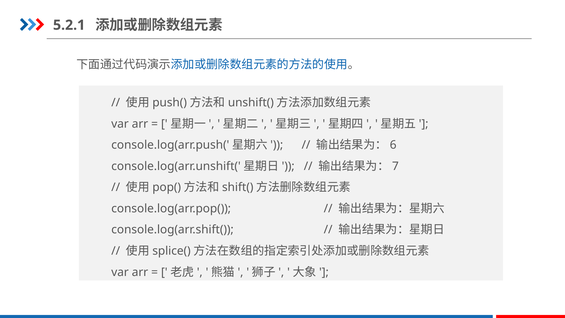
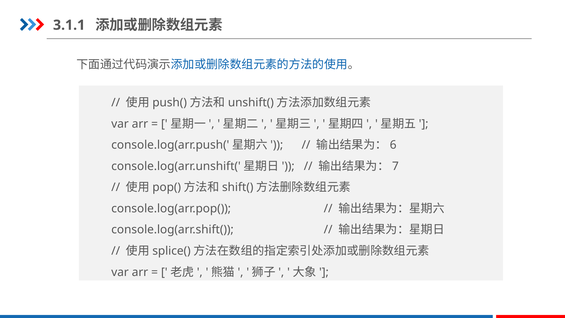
5.2.1: 5.2.1 -> 3.1.1 (69, 25)
